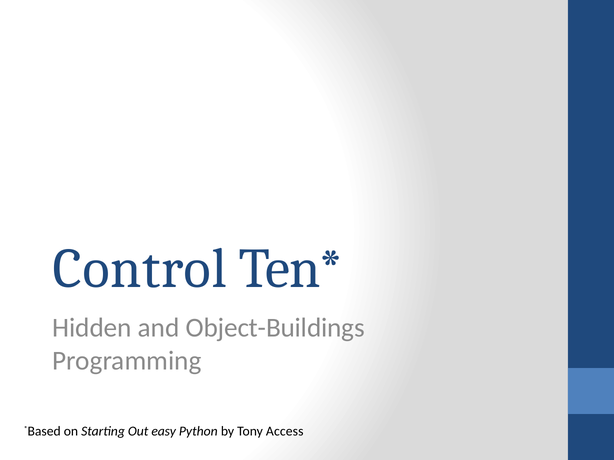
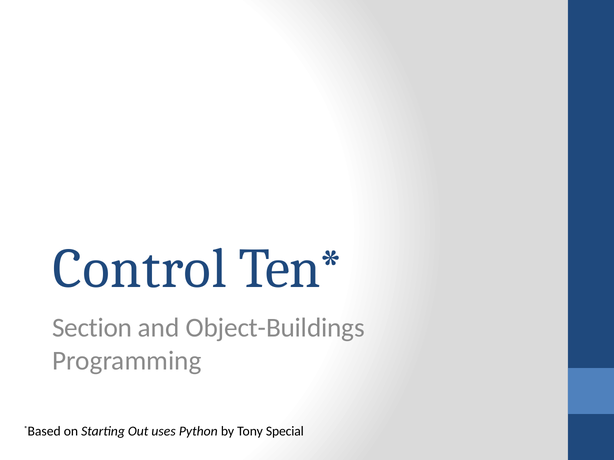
Hidden: Hidden -> Section (92, 328)
easy: easy -> uses (164, 432)
Access: Access -> Special (285, 432)
